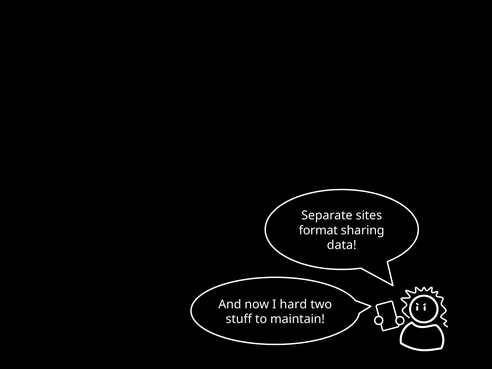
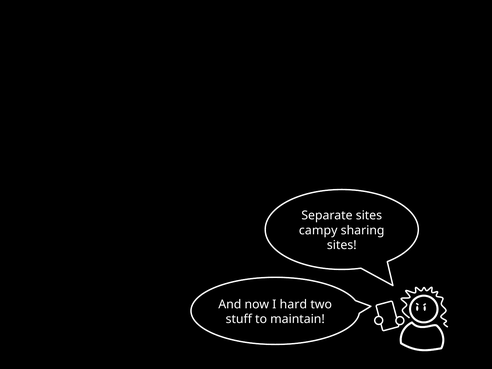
format: format -> campy (318, 230)
data: data -> sites (342, 245)
